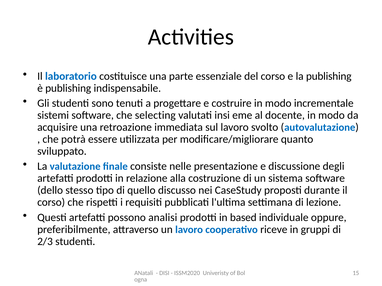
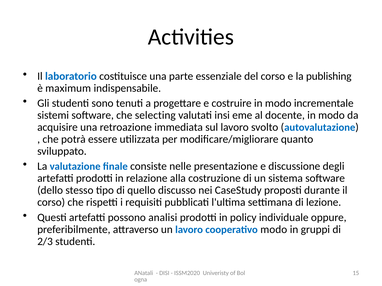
è publishing: publishing -> maximum (68, 88)
based: based -> policy (243, 218)
cooperativo riceve: riceve -> modo (274, 230)
